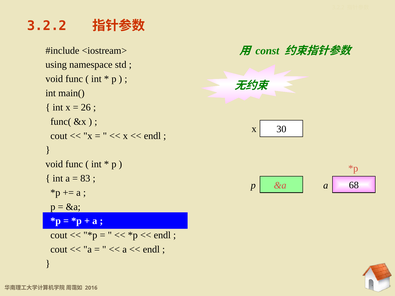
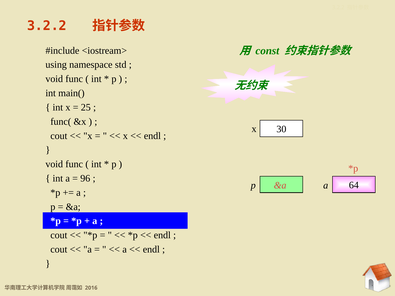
26: 26 -> 25 (86, 107)
83: 83 -> 96 (85, 179)
68: 68 -> 64 (354, 185)
